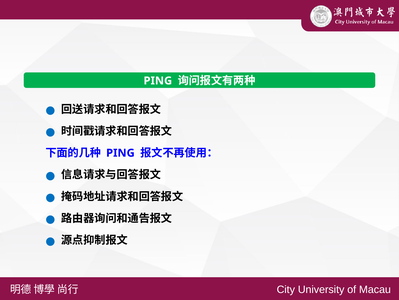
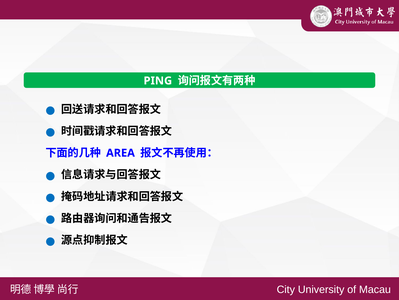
PING: PING -> AREA (120, 153)
